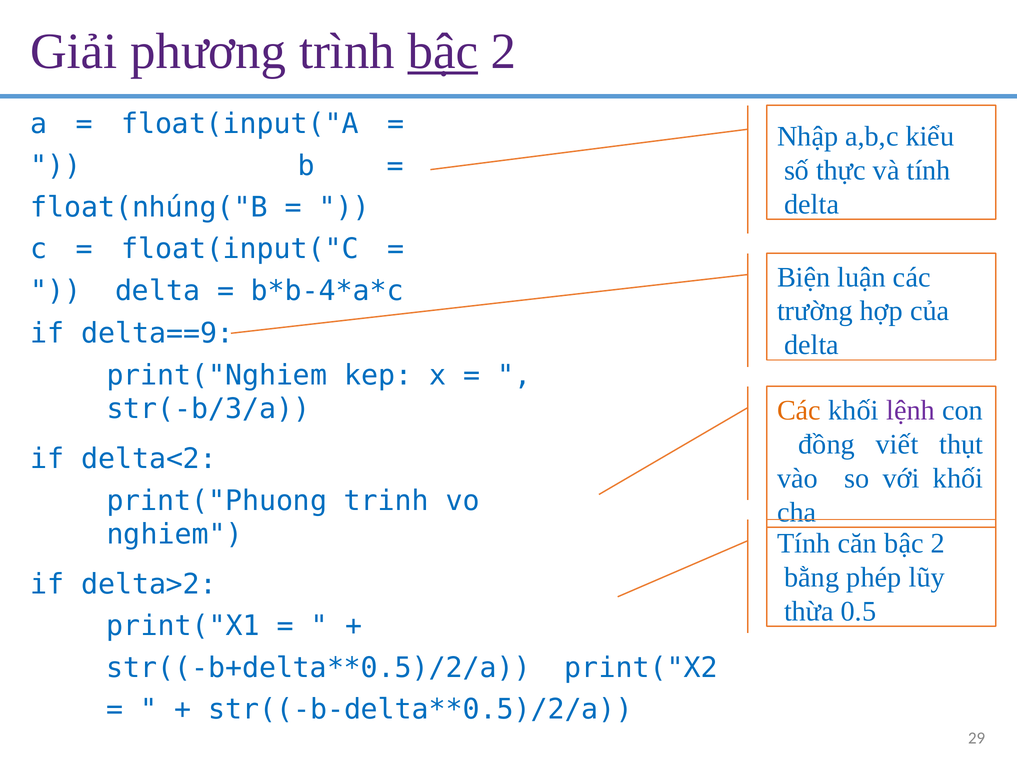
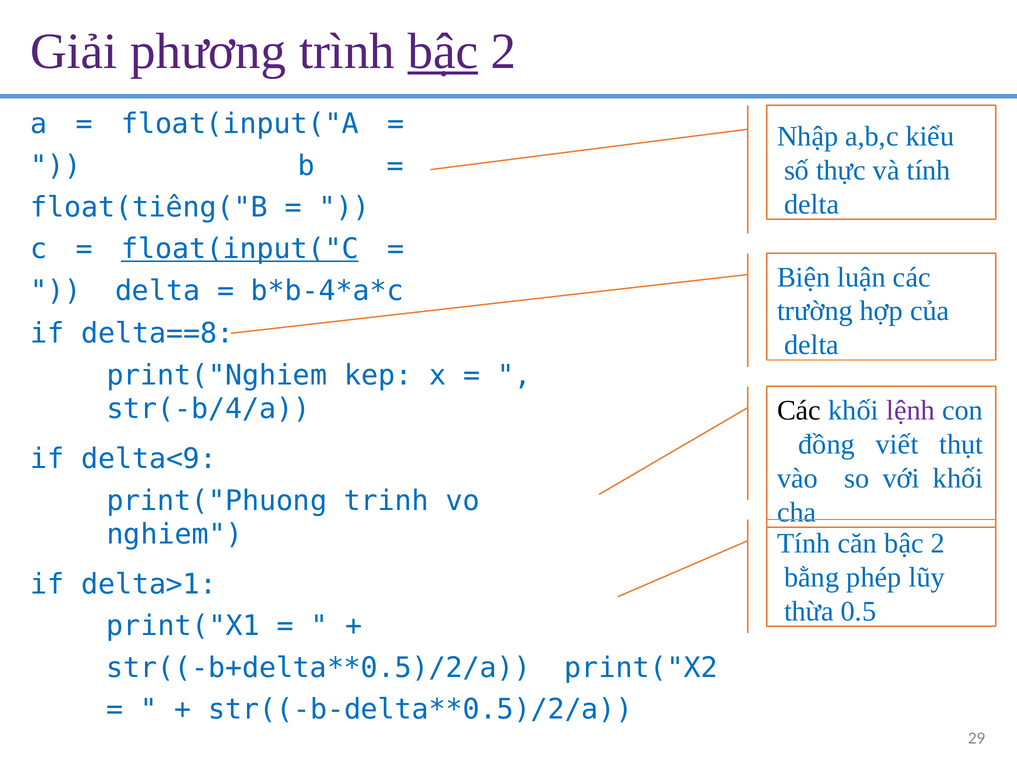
float(nhúng("B: float(nhúng("B -> float(tiếng("B (149, 207)
float(input("C underline: none -> present (240, 249)
delta==9: delta==9 -> delta==8 (158, 333)
str(-b/3/a: str(-b/3/a -> str(-b/4/a (208, 409)
Các colour: orange -> black (799, 410)
delta<2: delta<2 -> delta<9 (149, 459)
delta>2: delta>2 -> delta>1 (149, 584)
